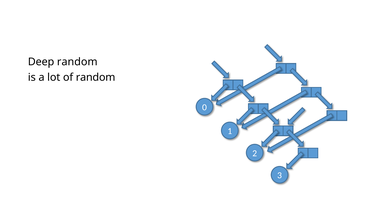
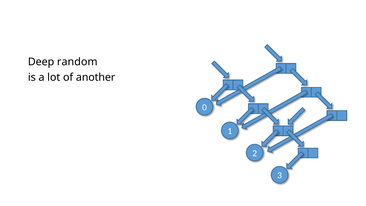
of random: random -> another (96, 77)
